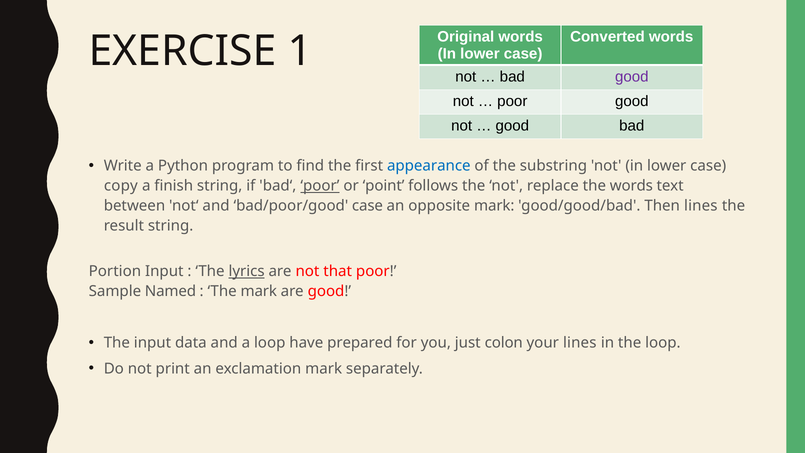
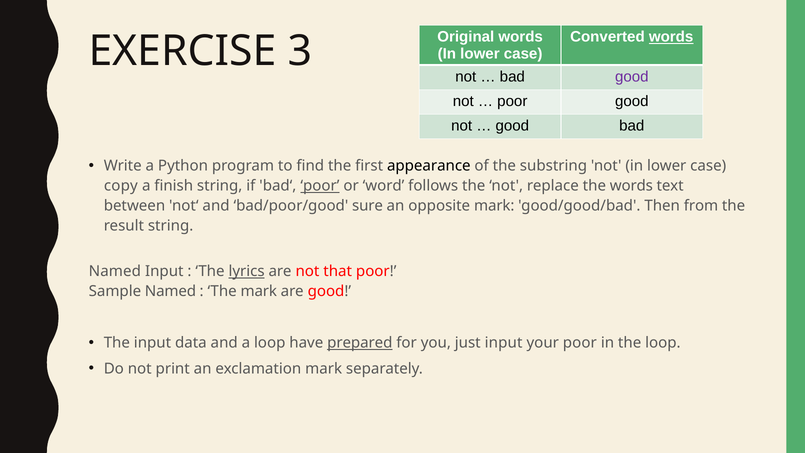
words underline: none -> present (671, 37)
1: 1 -> 3 (300, 51)
appearance colour: blue -> black (429, 166)
point: point -> word (384, 186)
bad/poor/good case: case -> sure (367, 206)
Then lines: lines -> from (701, 206)
Portion: Portion -> Named (115, 271)
prepared underline: none -> present (360, 343)
just colon: colon -> input (504, 343)
your lines: lines -> poor (580, 343)
